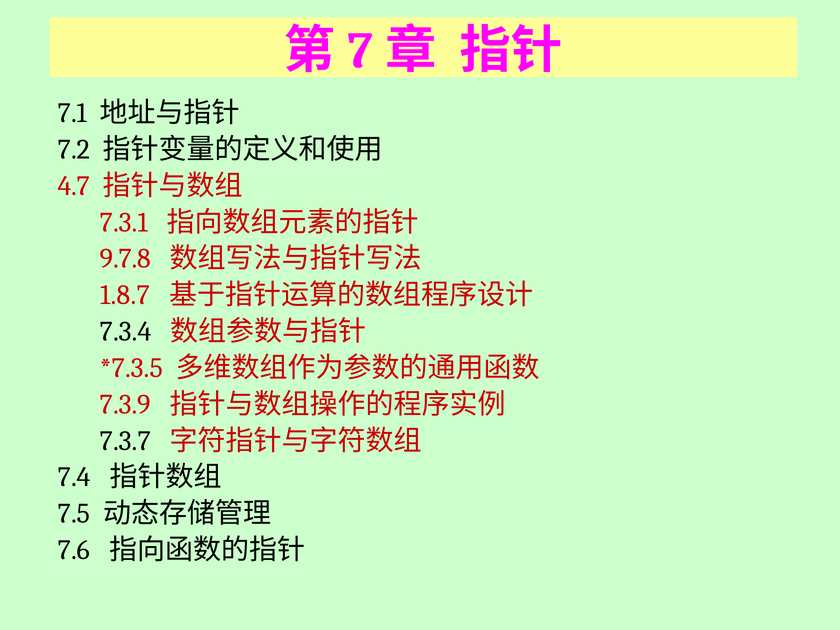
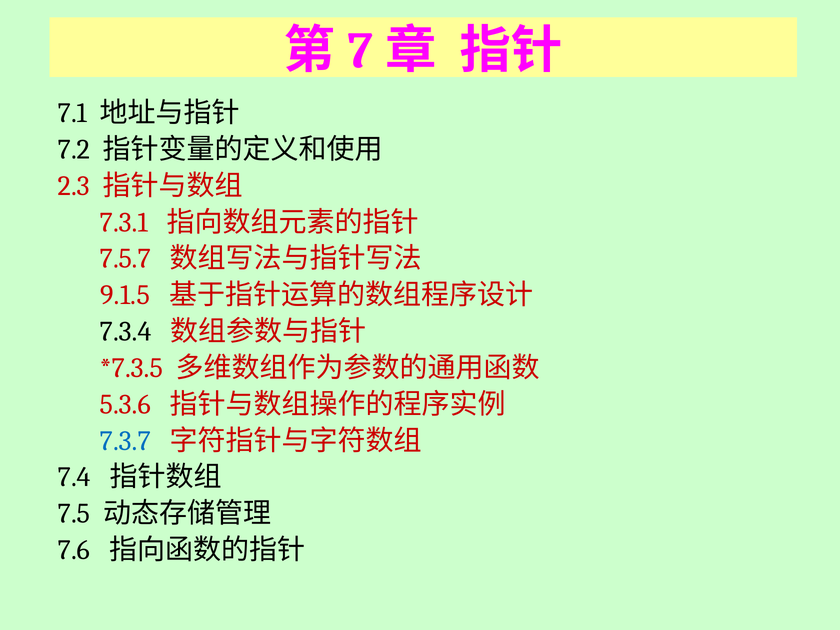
4.7: 4.7 -> 2.3 (74, 186)
9.7.8: 9.7.8 -> 7.5.7 (125, 259)
1.8.7: 1.8.7 -> 9.1.5 (125, 295)
7.3.9: 7.3.9 -> 5.3.6 (125, 404)
7.3.7 colour: black -> blue (125, 441)
